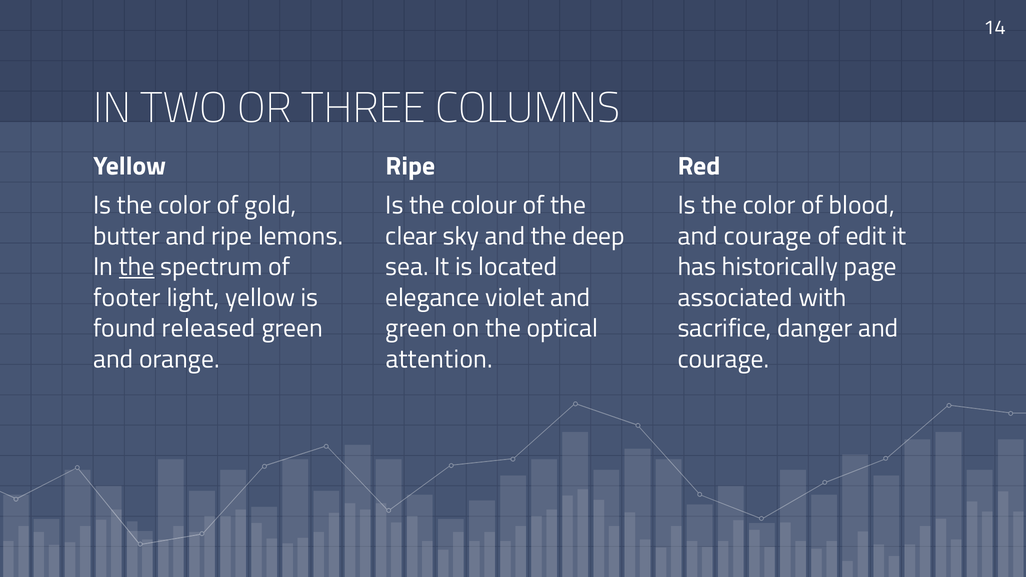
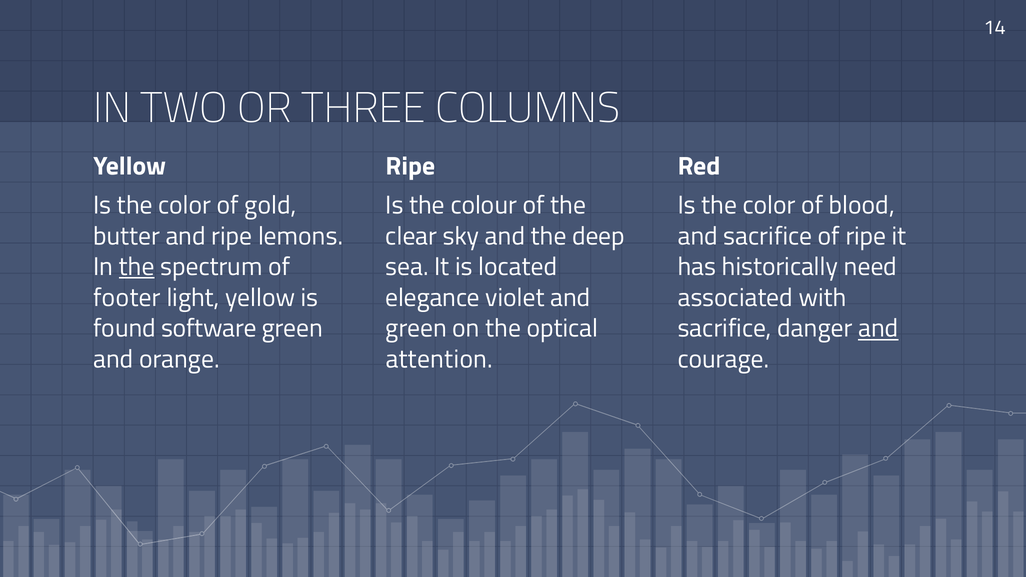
courage: courage -> sacrifice (768, 236)
of edit: edit -> ripe (866, 236)
page: page -> need (870, 267)
released: released -> software (209, 329)
and underline: none -> present (878, 329)
